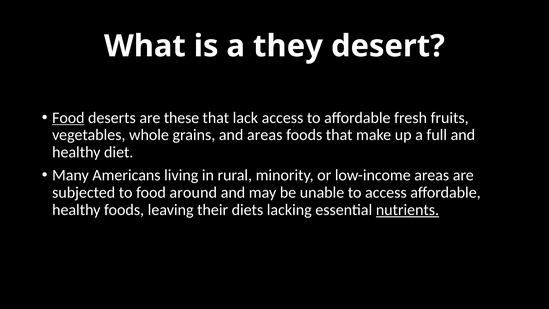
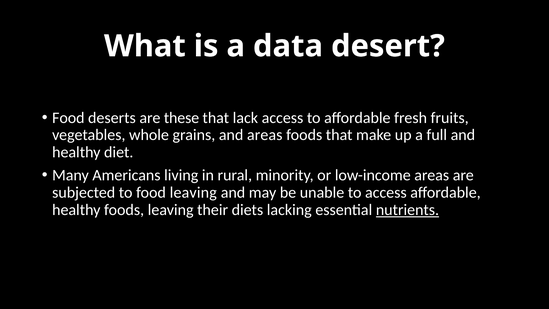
they: they -> data (288, 46)
Food underline: present -> none (68, 118)
food around: around -> leaving (193, 192)
